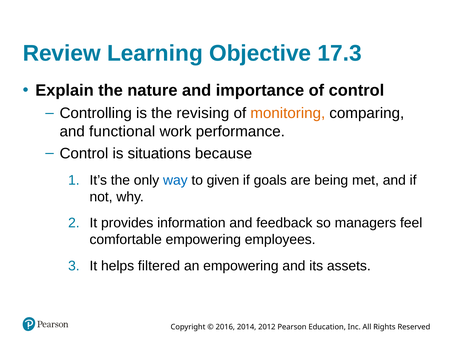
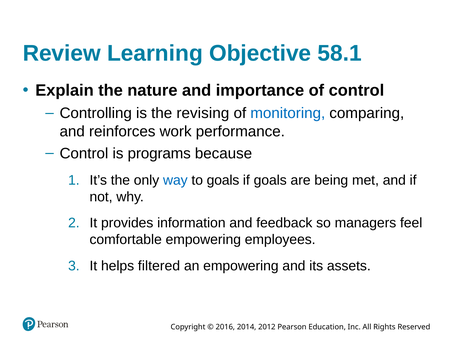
17.3: 17.3 -> 58.1 (340, 53)
monitoring colour: orange -> blue (288, 113)
functional: functional -> reinforces (122, 131)
situations: situations -> programs (159, 153)
to given: given -> goals (223, 180)
